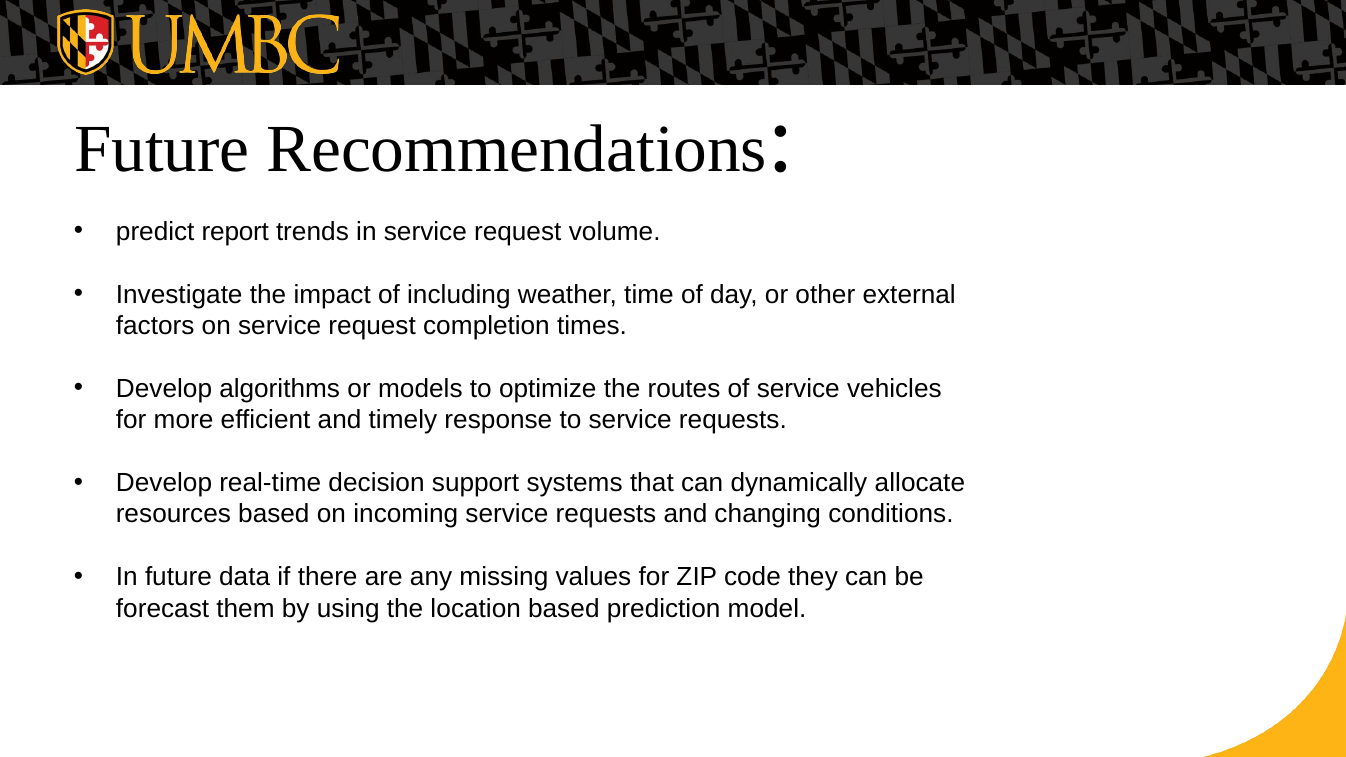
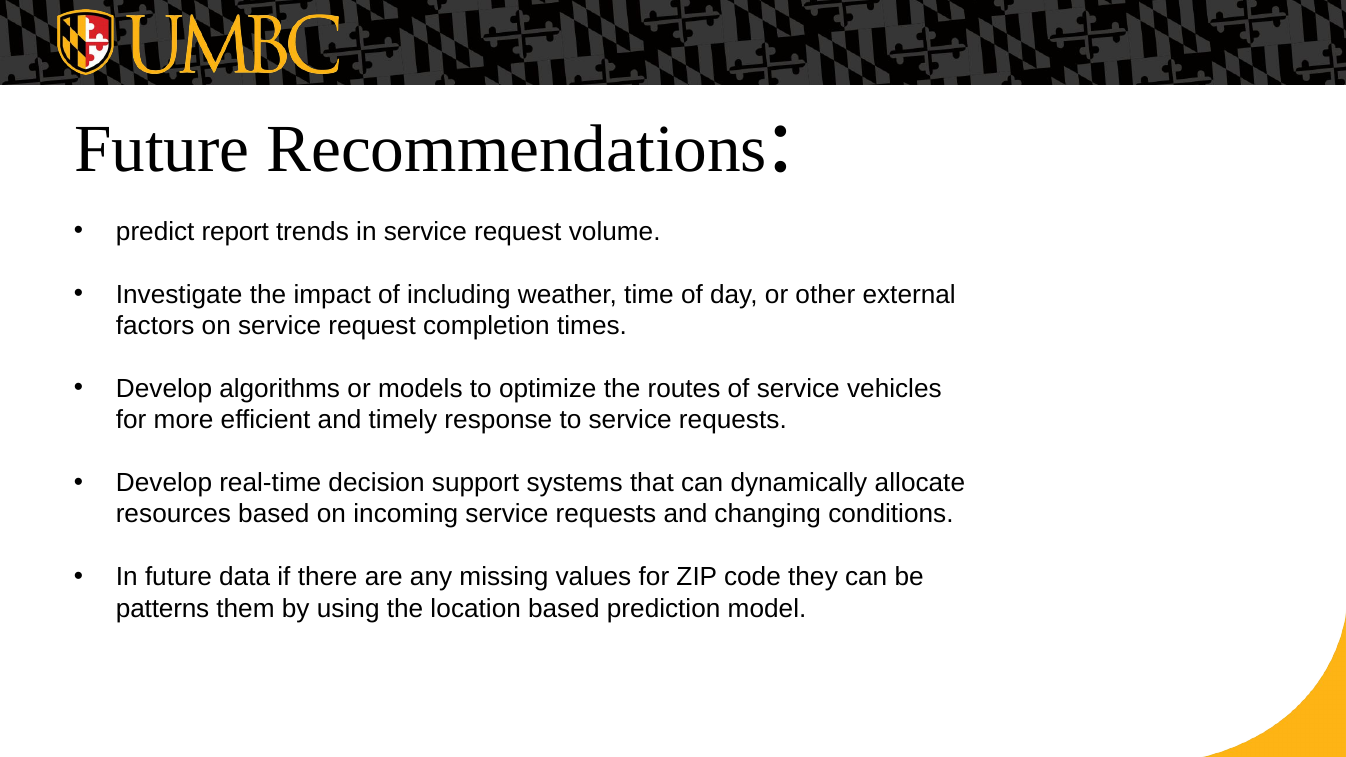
forecast: forecast -> patterns (163, 609)
